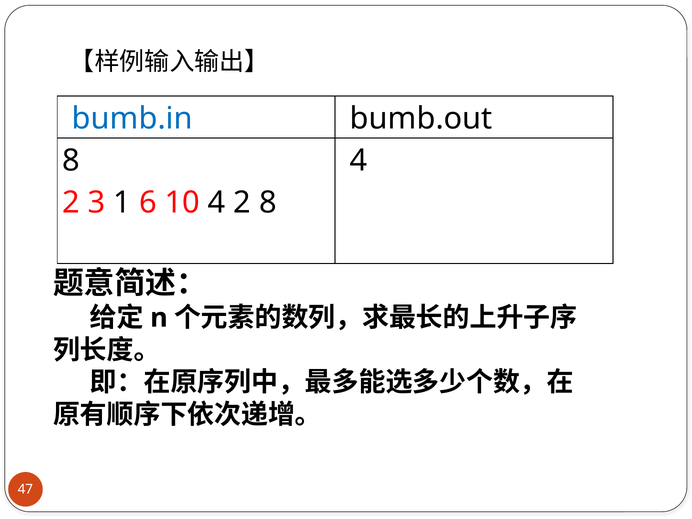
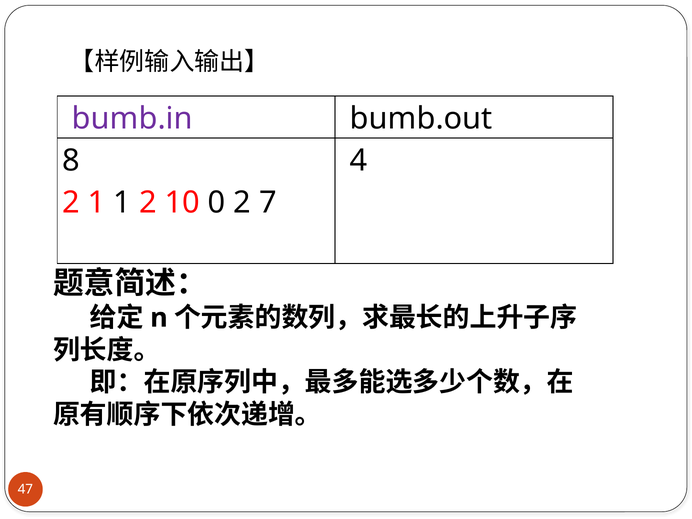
bumb.in colour: blue -> purple (132, 119)
2 3: 3 -> 1 (97, 202)
1 6: 6 -> 2 (148, 202)
10 4: 4 -> 0 (217, 202)
2 8: 8 -> 7 (268, 202)
